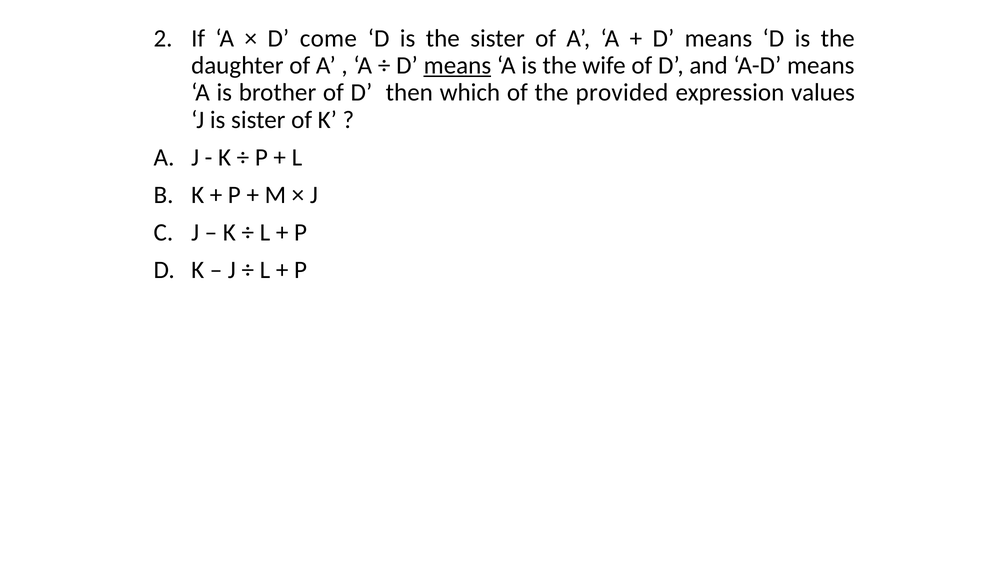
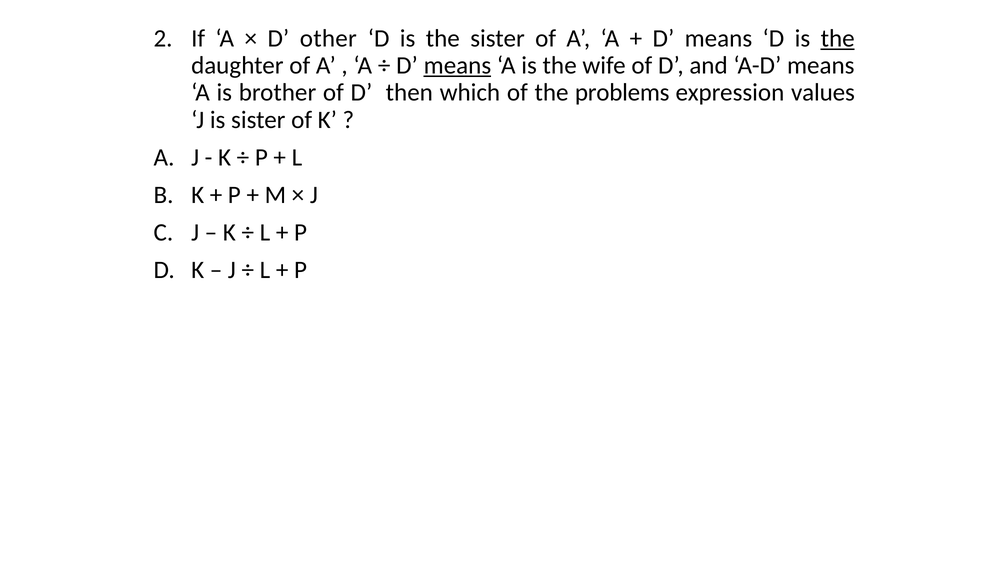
come: come -> other (328, 39)
the underline: none -> present (838, 39)
provided: provided -> problems (622, 93)
